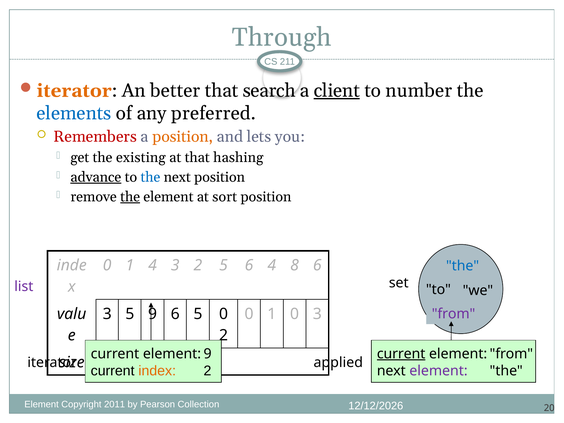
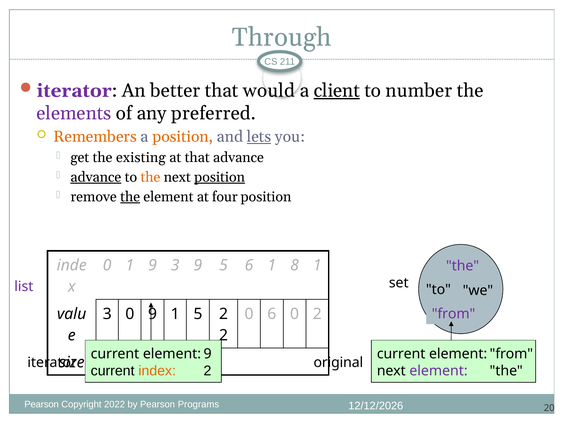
iterator colour: orange -> purple (74, 91)
search: search -> would (269, 91)
elements colour: blue -> purple (74, 113)
Remembers colour: red -> orange (95, 137)
lets underline: none -> present (259, 137)
that hashing: hashing -> advance (238, 157)
the colour: blue -> orange (150, 177)
position underline: none -> present (220, 177)
sort: sort -> four (225, 197)
1 4: 4 -> 9 (153, 265)
3 2: 2 -> 9 (198, 265)
6 4: 4 -> 1 (272, 265)
8 6: 6 -> 1 (317, 265)
the colour: blue -> purple (463, 266)
3 5: 5 -> 0 (130, 314)
9 6: 6 -> 1 (175, 314)
5 0: 0 -> 2 (223, 314)
1: 1 -> 6 (272, 314)
0 3: 3 -> 2 (317, 314)
current underline: present -> none (401, 354)
applied: applied -> original (338, 363)
Element: Element -> Pearson (42, 404)
2011: 2011 -> 2022 (115, 404)
Collection: Collection -> Programs (198, 404)
